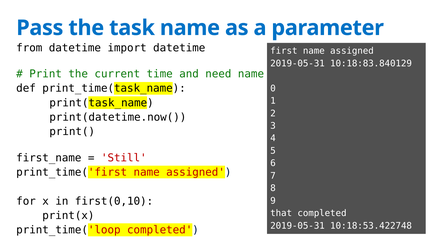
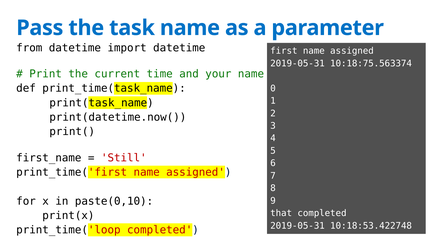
10:18:83.840129: 10:18:83.840129 -> 10:18:75.563374 (371, 63)
need: need -> your (218, 74)
first(0,10: first(0,10 -> paste(0,10 (114, 201)
